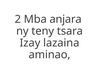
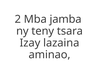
anjara: anjara -> jamba (66, 19)
